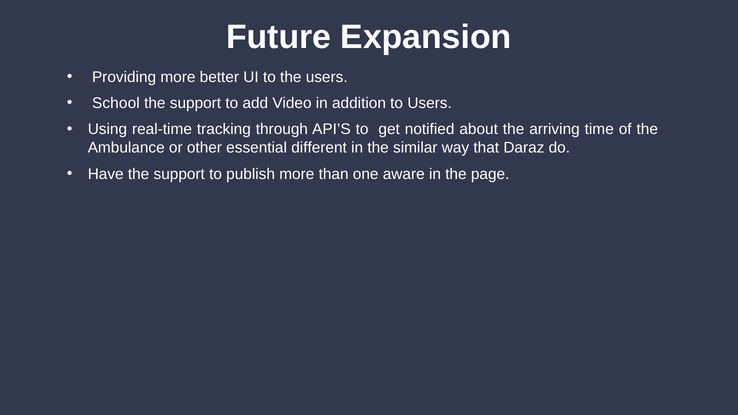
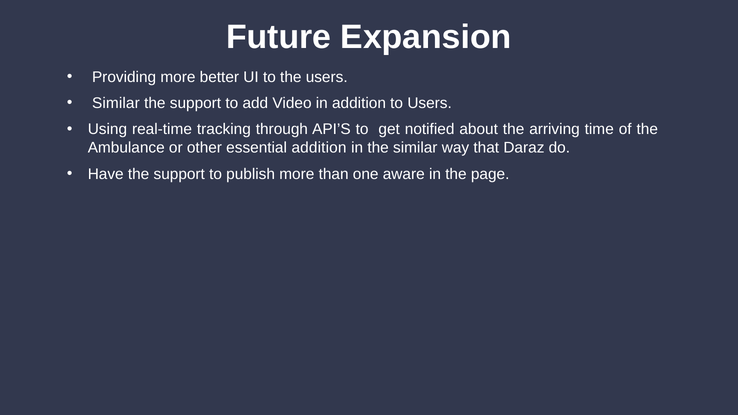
School: School -> Similar (116, 103)
essential different: different -> addition (319, 148)
